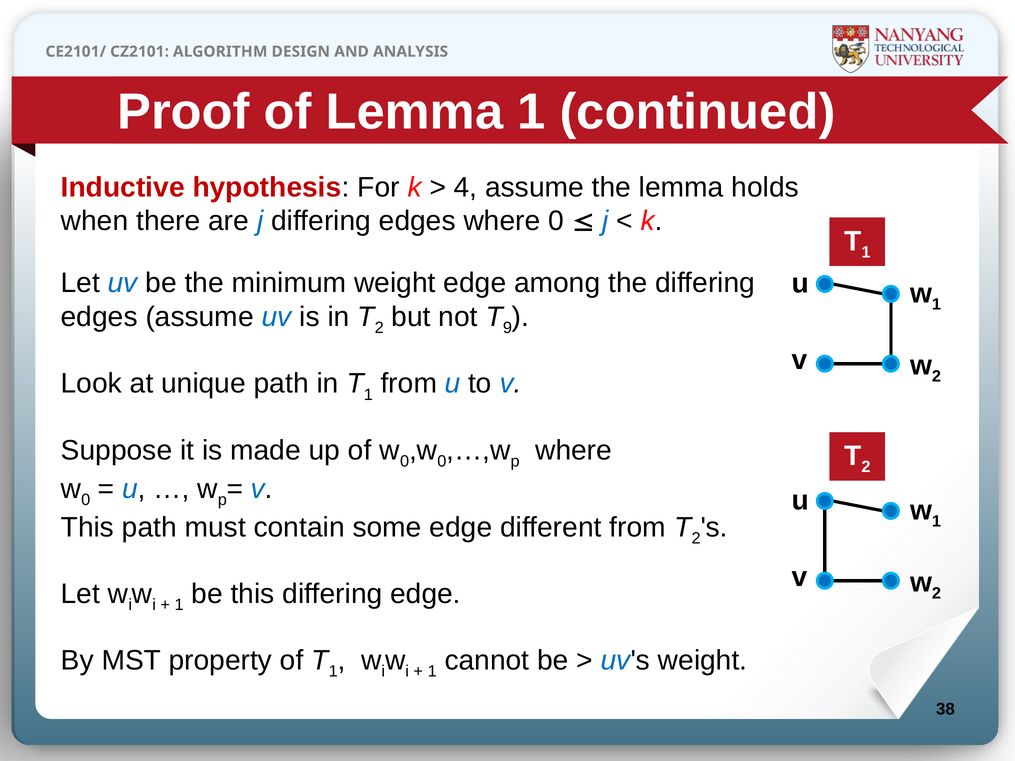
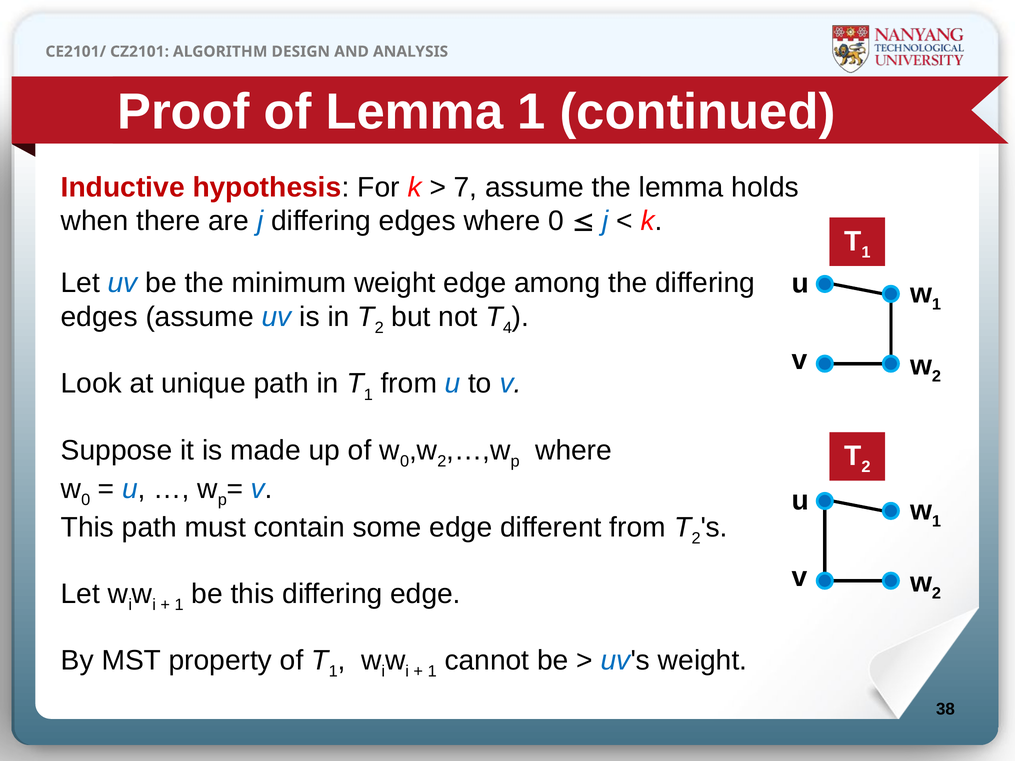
4: 4 -> 7 (466, 187)
9: 9 -> 4 (507, 328)
0: 0 -> 2 (442, 461)
